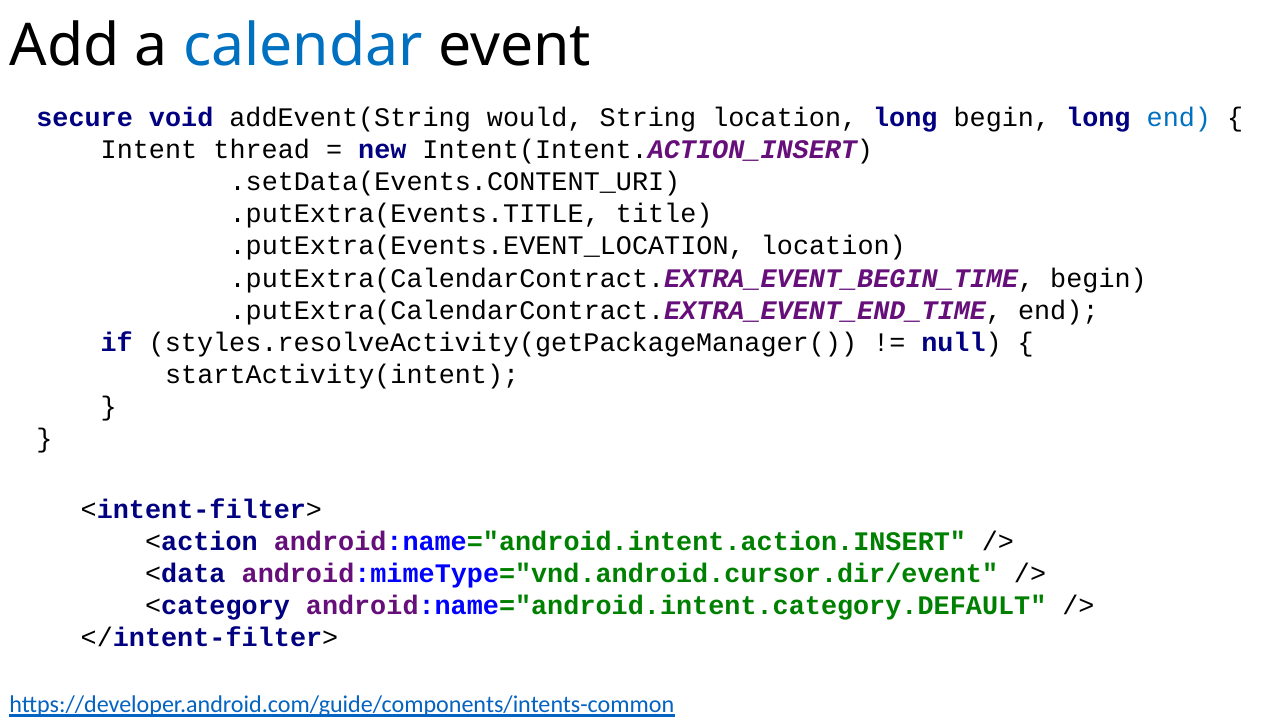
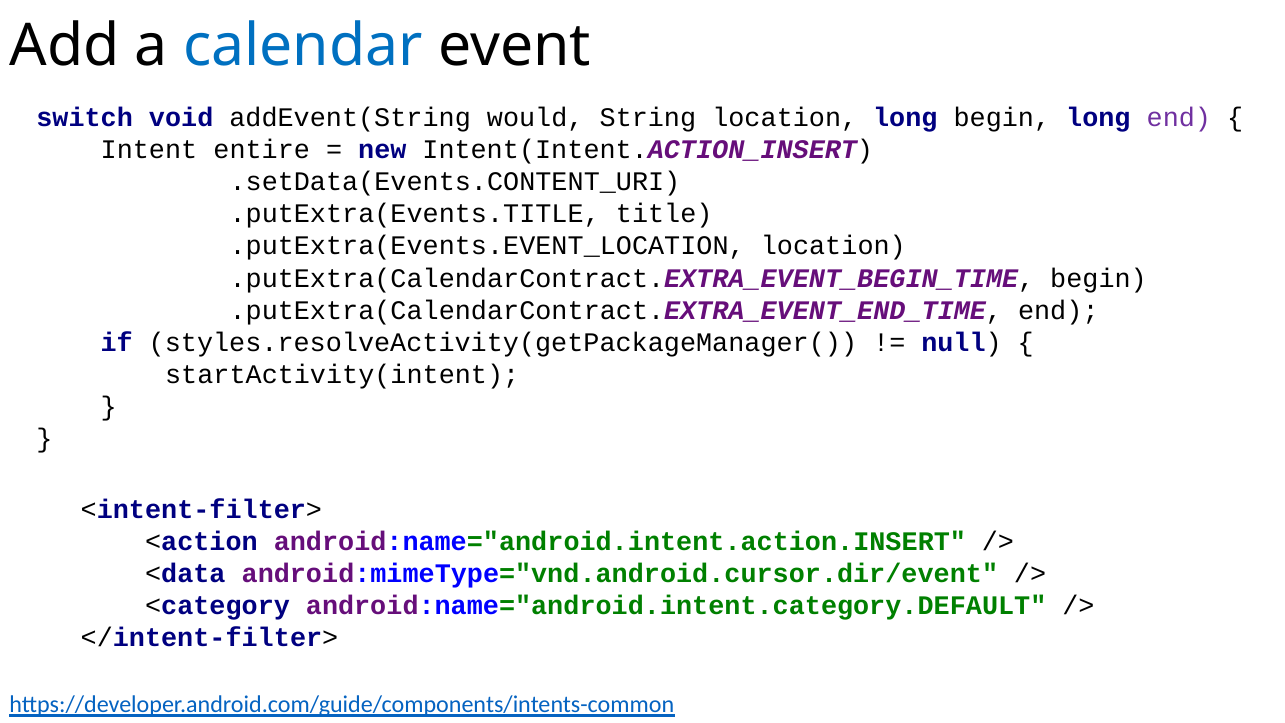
secure: secure -> switch (85, 117)
end colour: blue -> purple (1179, 117)
thread: thread -> entire (262, 150)
